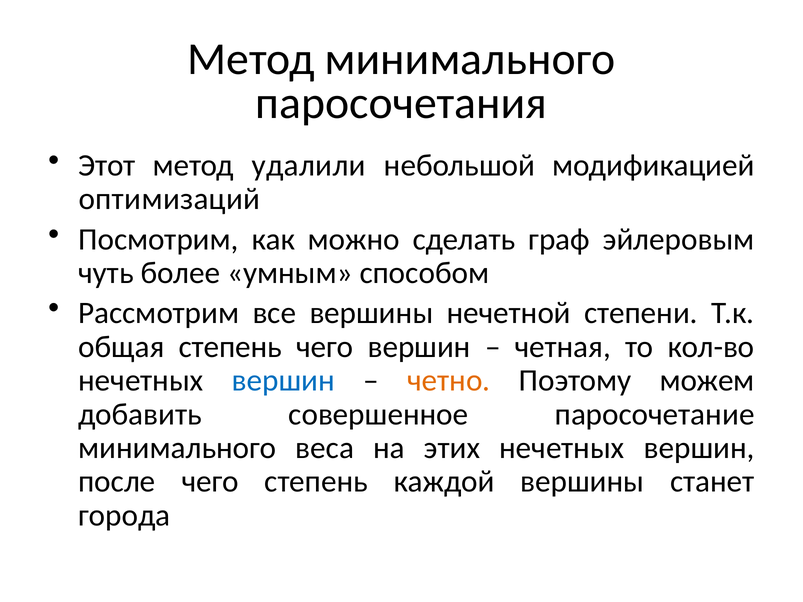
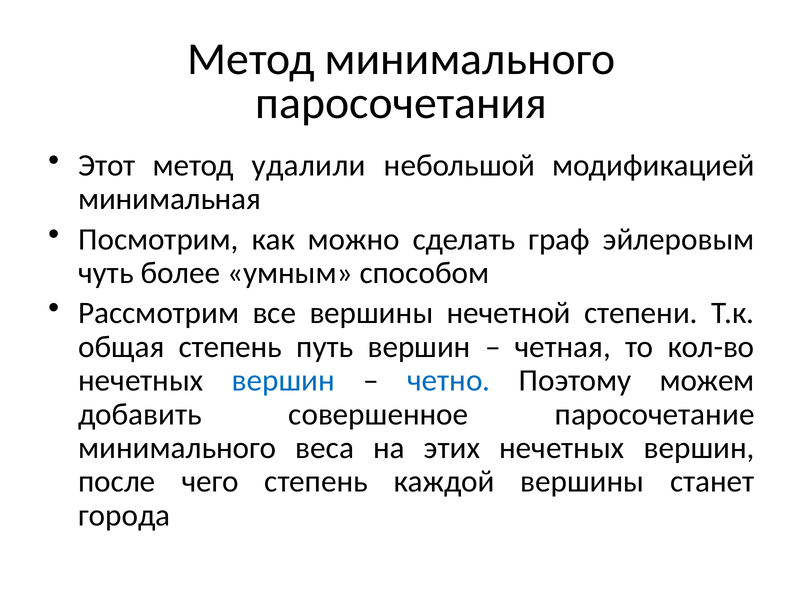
оптимизаций: оптимизаций -> минимальная (170, 199)
степень чего: чего -> путь (325, 347)
четно colour: orange -> blue (449, 381)
